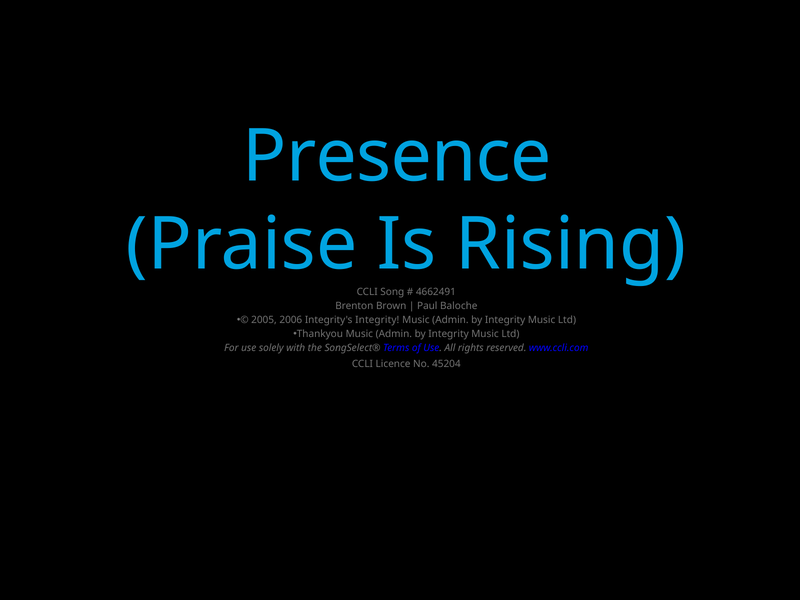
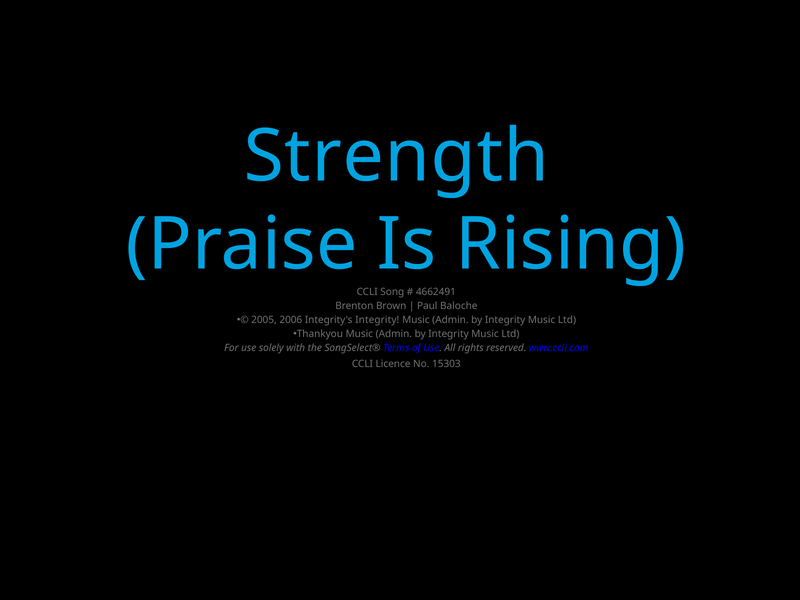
Presence: Presence -> Strength (396, 156)
45204: 45204 -> 15303 (446, 364)
